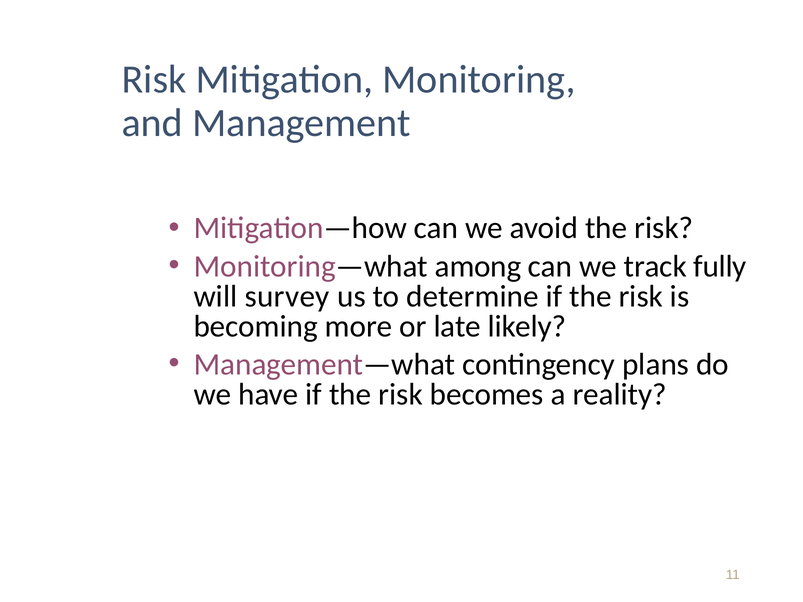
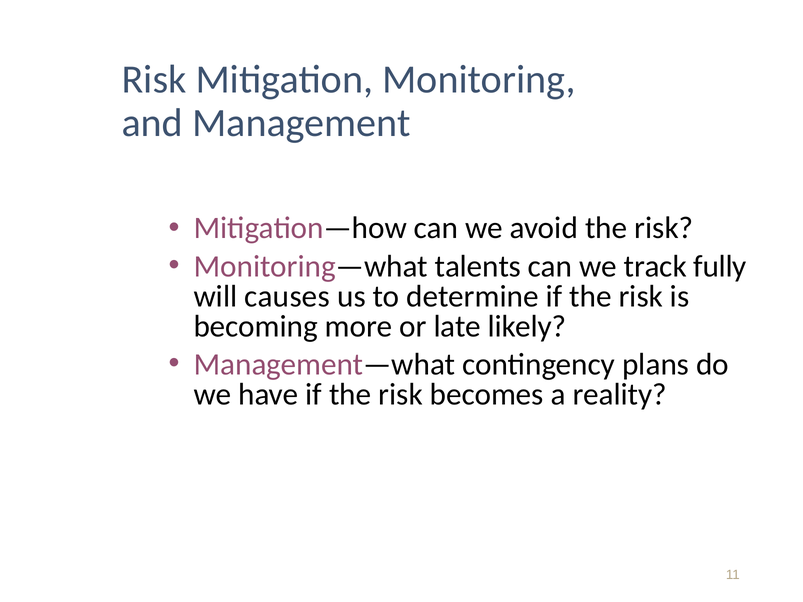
among: among -> talents (478, 267)
survey: survey -> causes (287, 297)
